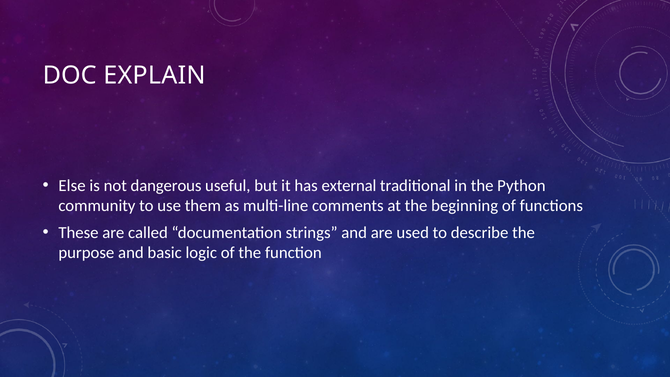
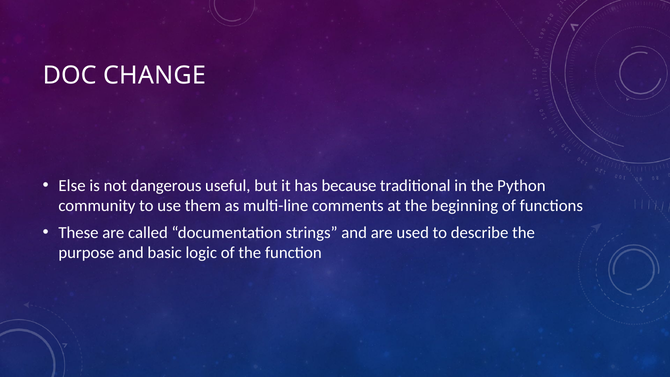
EXPLAIN: EXPLAIN -> CHANGE (154, 75)
external: external -> because (349, 185)
